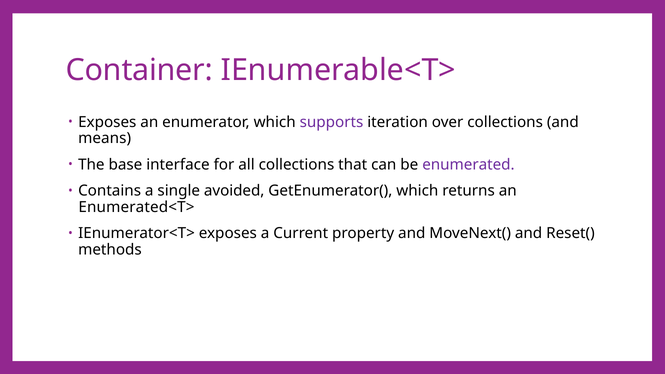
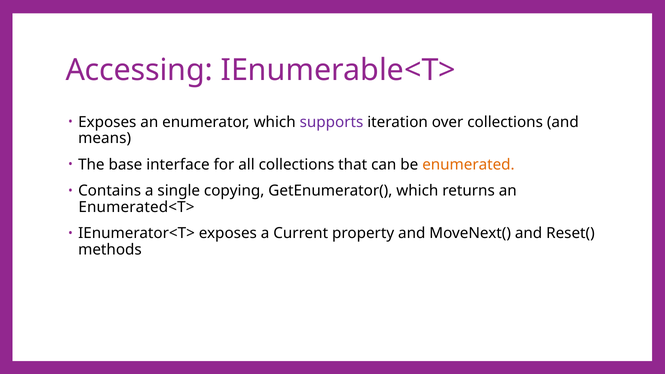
Container: Container -> Accessing (139, 70)
enumerated colour: purple -> orange (468, 165)
avoided: avoided -> copying (234, 191)
